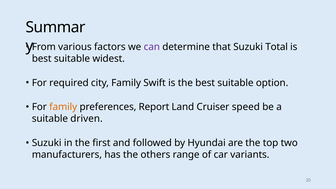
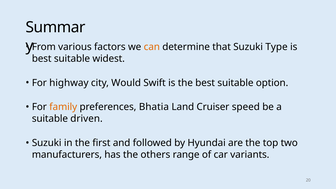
can colour: purple -> orange (152, 47)
Total: Total -> Type (277, 47)
required: required -> highway (69, 83)
city Family: Family -> Would (126, 83)
Report: Report -> Bhatia (154, 107)
